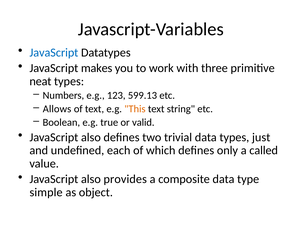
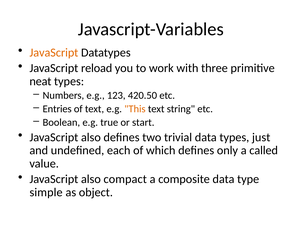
JavaScript colour: blue -> orange (54, 52)
makes: makes -> reload (97, 68)
599.13: 599.13 -> 420.50 (142, 95)
Allows: Allows -> Entries (57, 109)
valid: valid -> start (143, 122)
provides: provides -> compact (125, 179)
